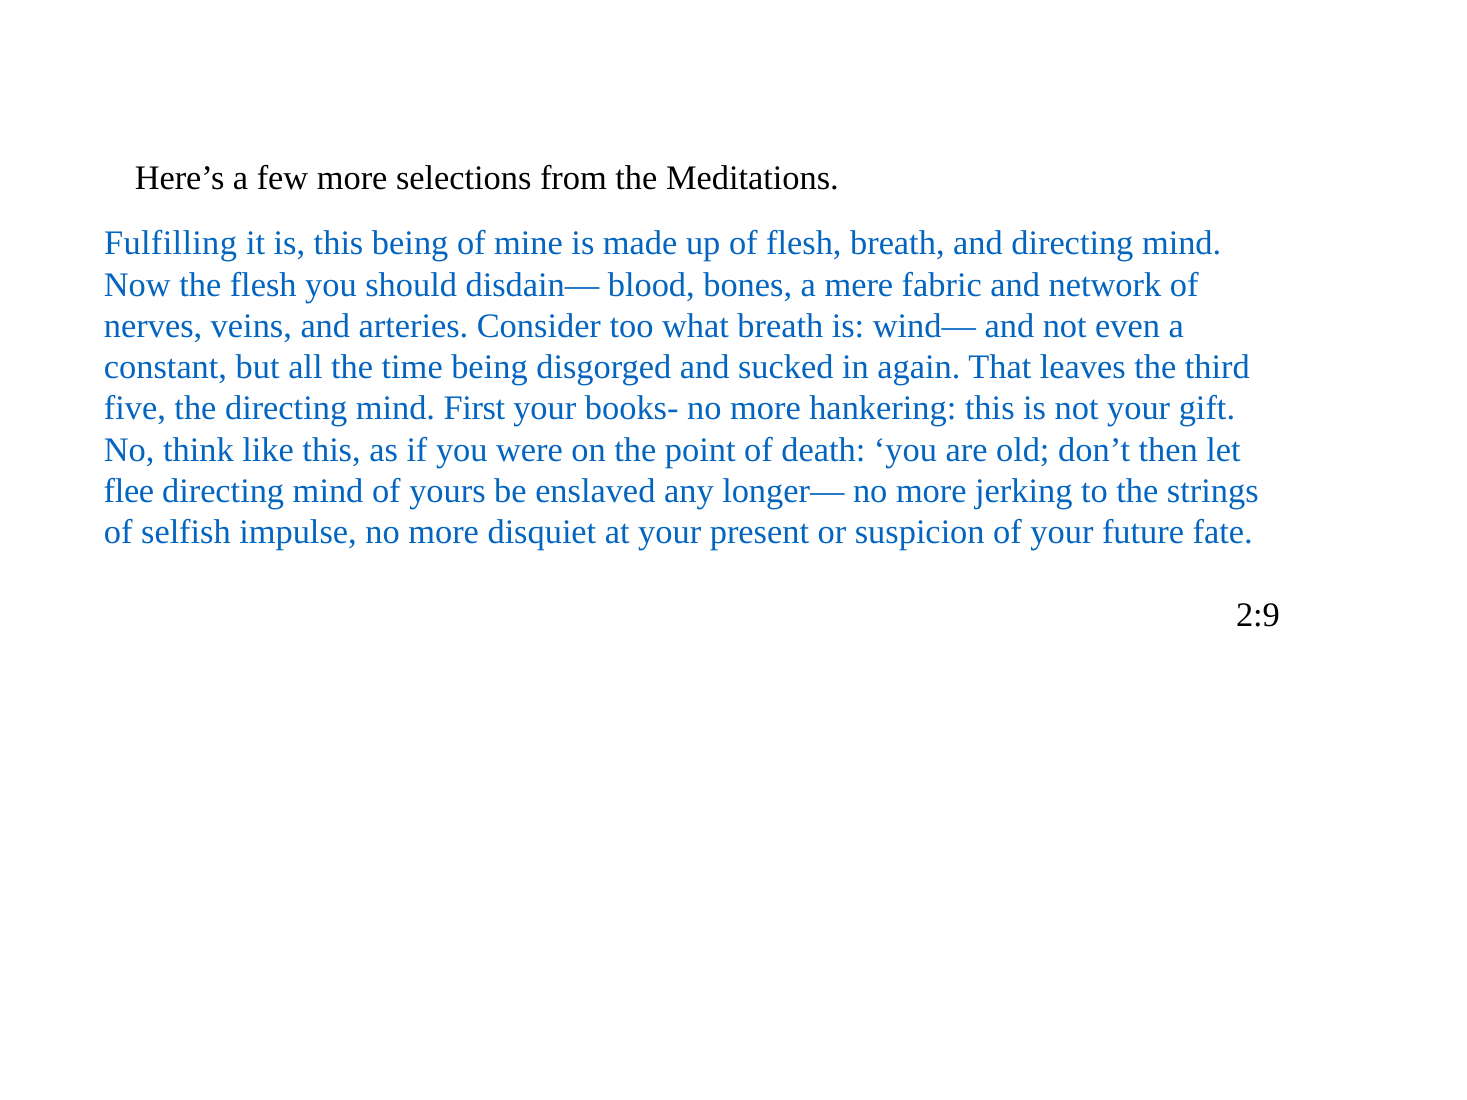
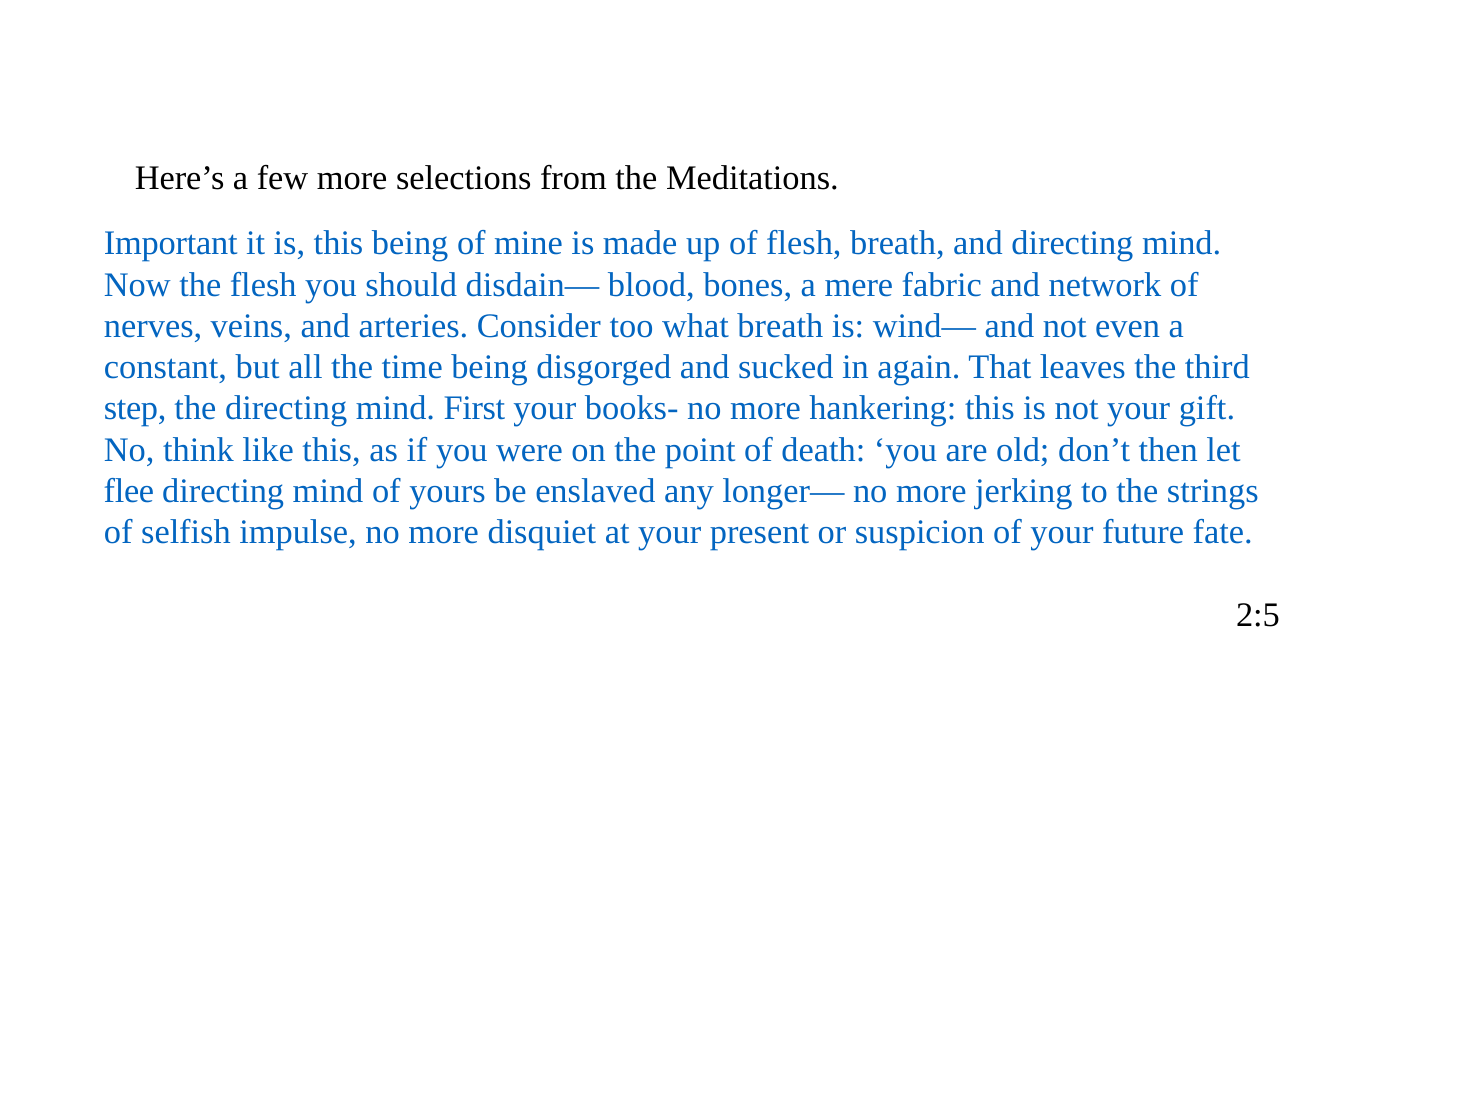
Fulfilling: Fulfilling -> Important (171, 244)
five: five -> step (135, 409)
2:9: 2:9 -> 2:5 (1258, 615)
